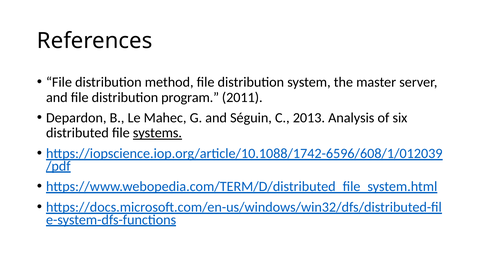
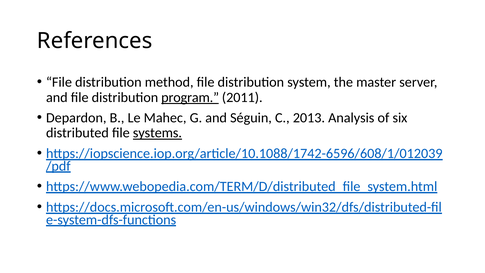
program underline: none -> present (190, 97)
